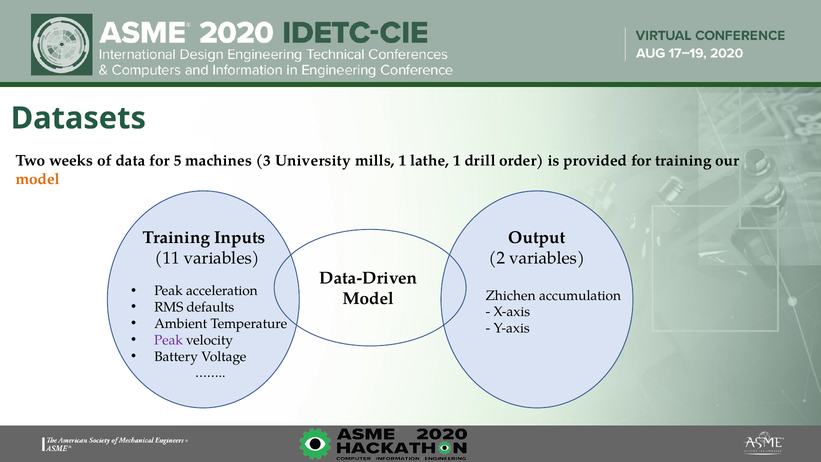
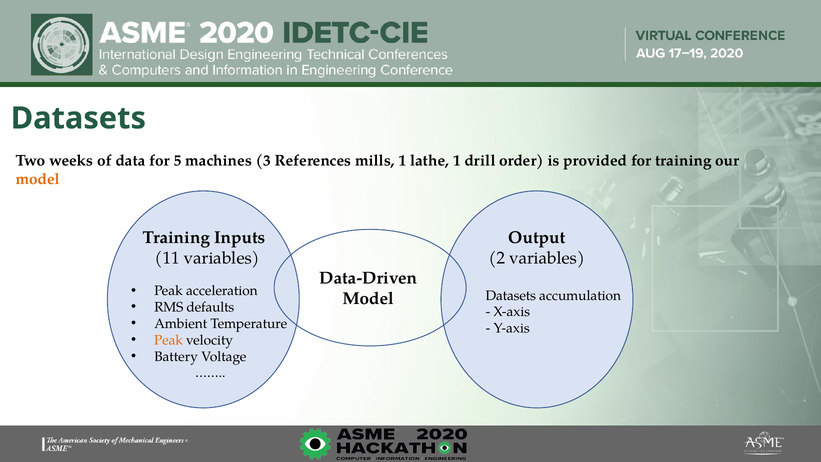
University: University -> References (313, 160)
Zhichen: Zhichen -> Datasets (511, 295)
Peak colour: purple -> orange (169, 340)
